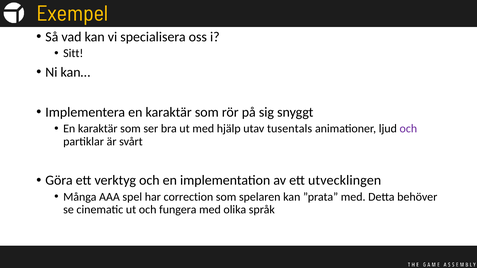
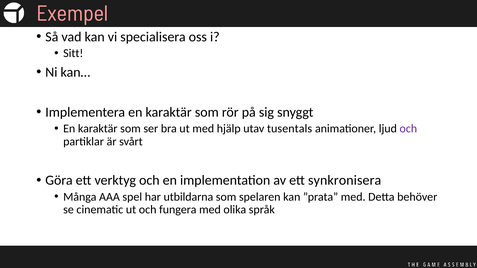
Exempel colour: yellow -> pink (72, 14)
utvecklingen: utvecklingen -> synkronisera (345, 181)
correction: correction -> utbildarna (188, 197)
